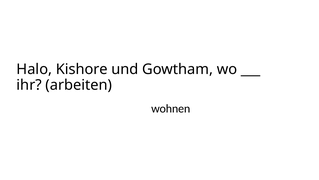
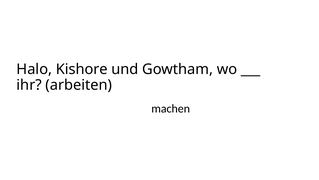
wohnen: wohnen -> machen (171, 108)
